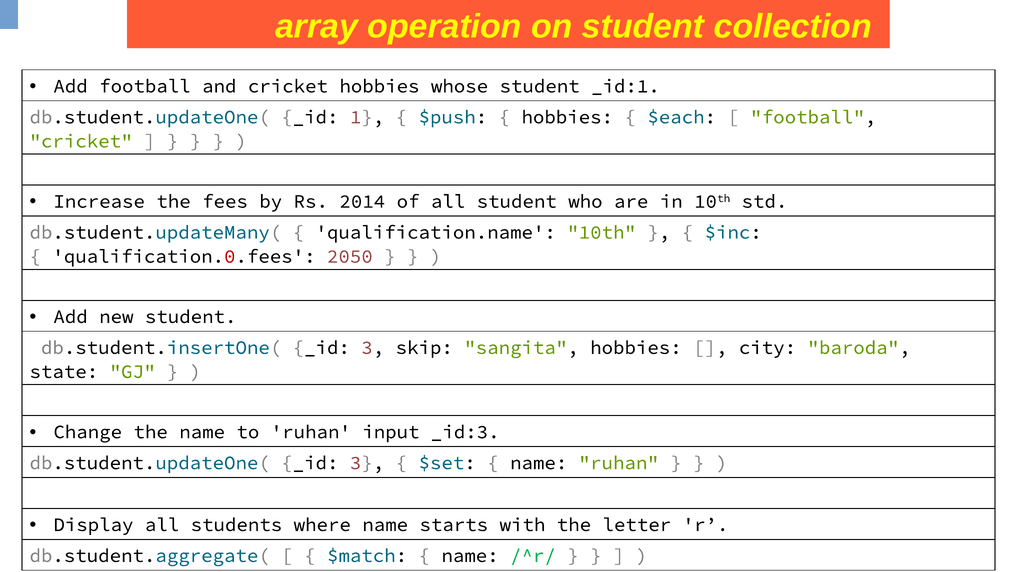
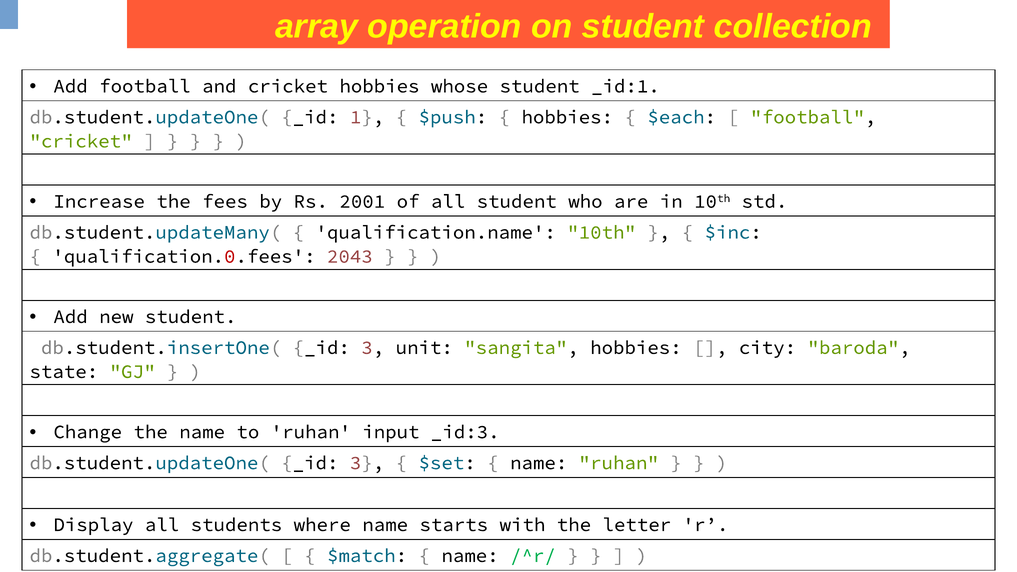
2014: 2014 -> 2001 (362, 201)
2050: 2050 -> 2043 (350, 256)
skip: skip -> unit (424, 348)
